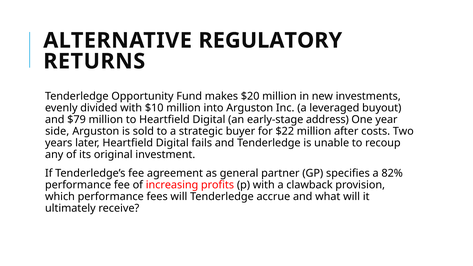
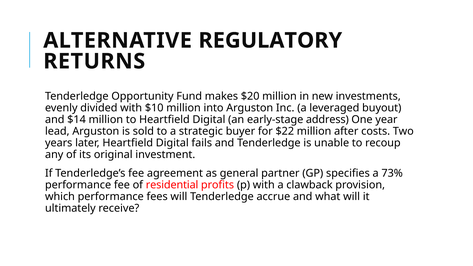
$79: $79 -> $14 (77, 120)
side: side -> lead (57, 131)
82%: 82% -> 73% (392, 173)
increasing: increasing -> residential (172, 185)
